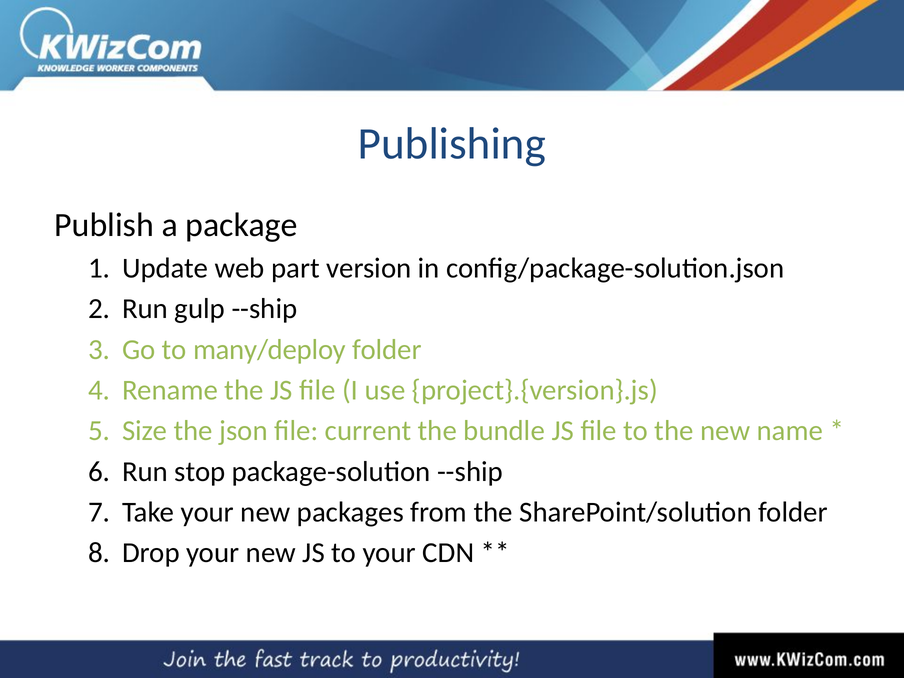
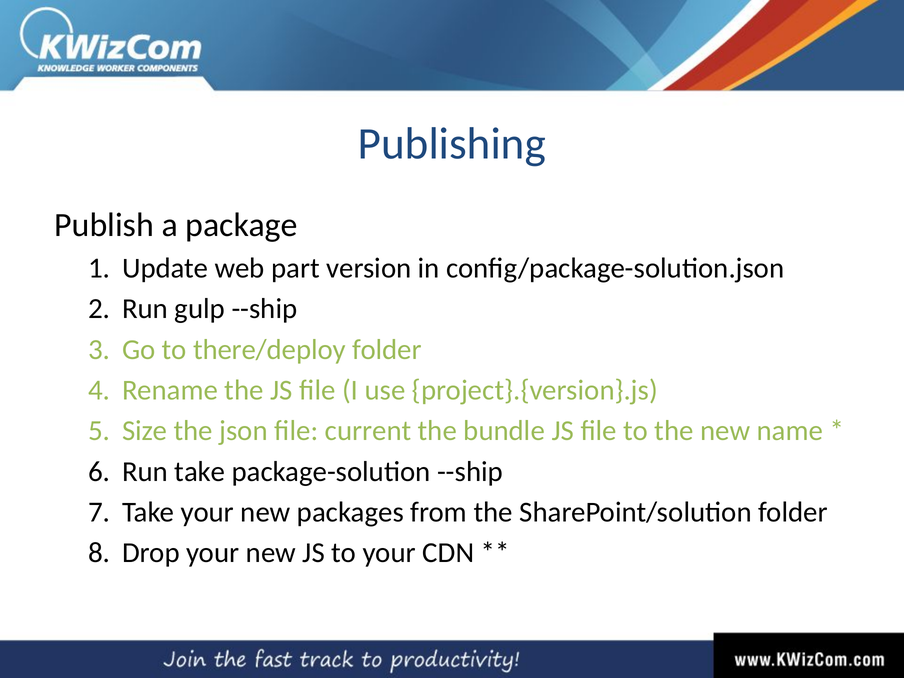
many/deploy: many/deploy -> there/deploy (269, 350)
Run stop: stop -> take (200, 472)
